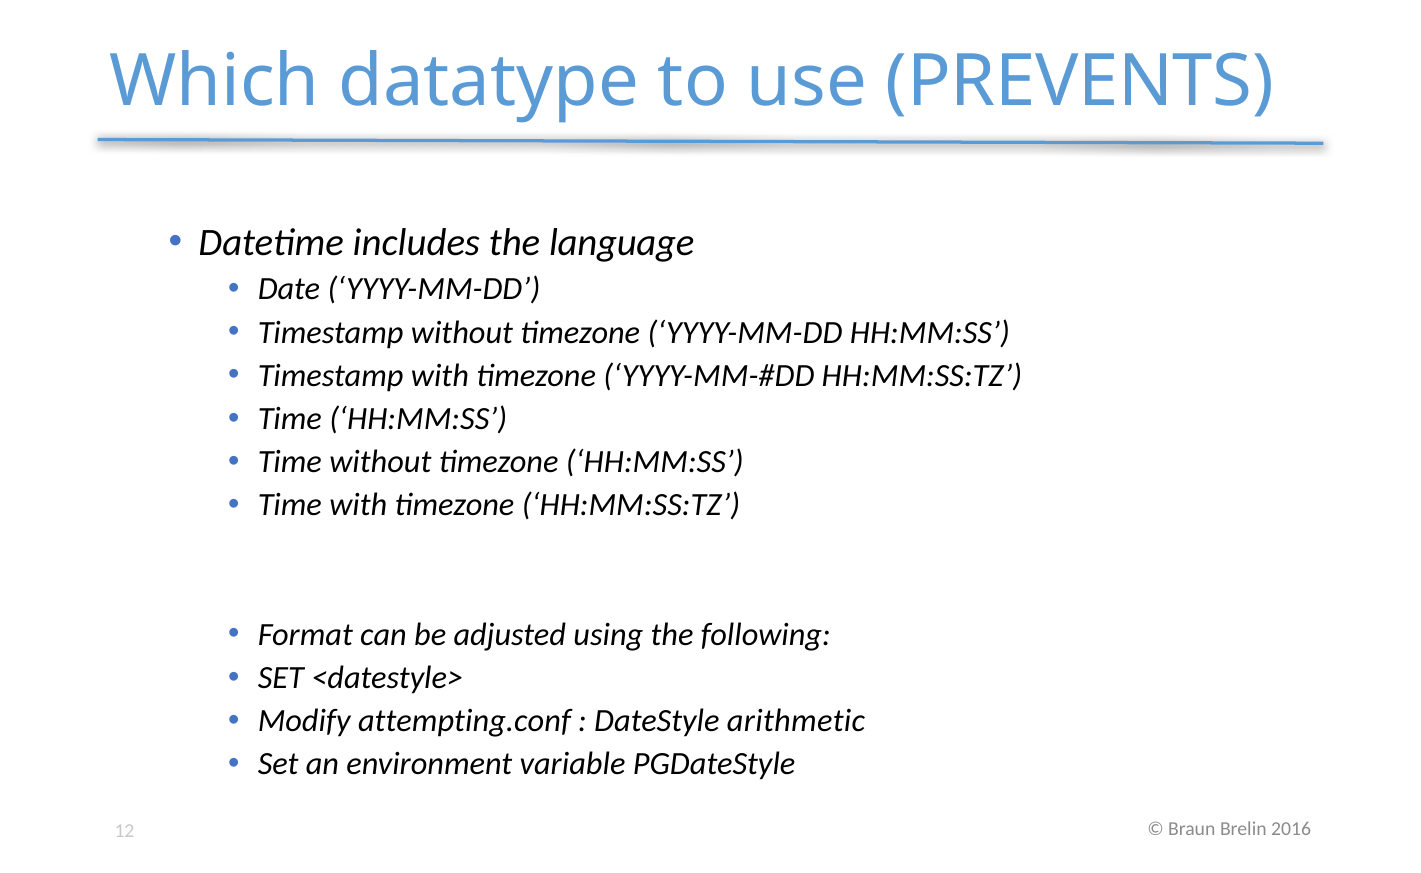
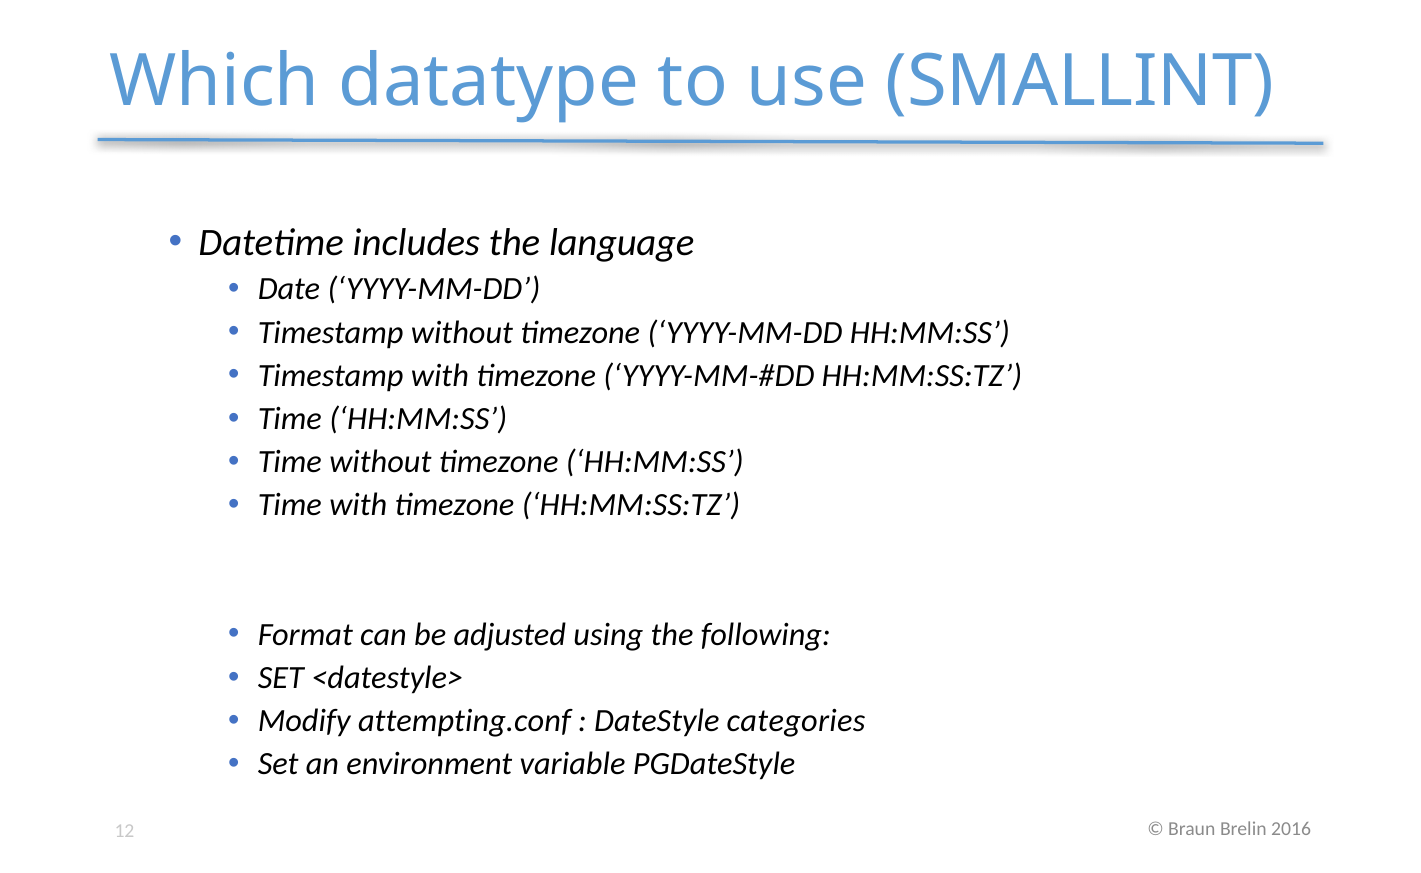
PREVENTS: PREVENTS -> SMALLINT (1080, 82)
arithmetic: arithmetic -> categories (796, 721)
